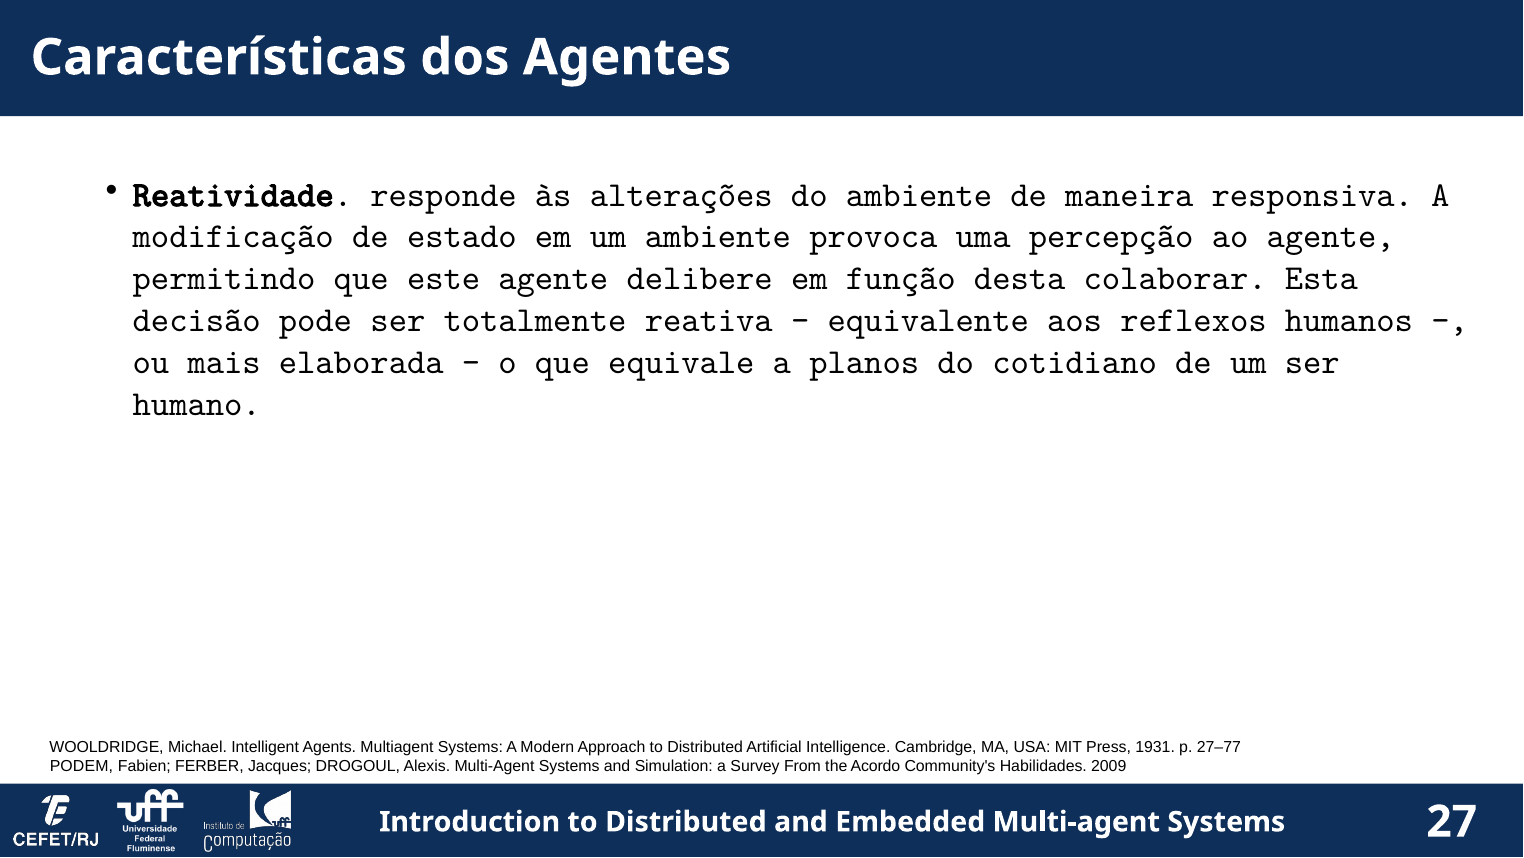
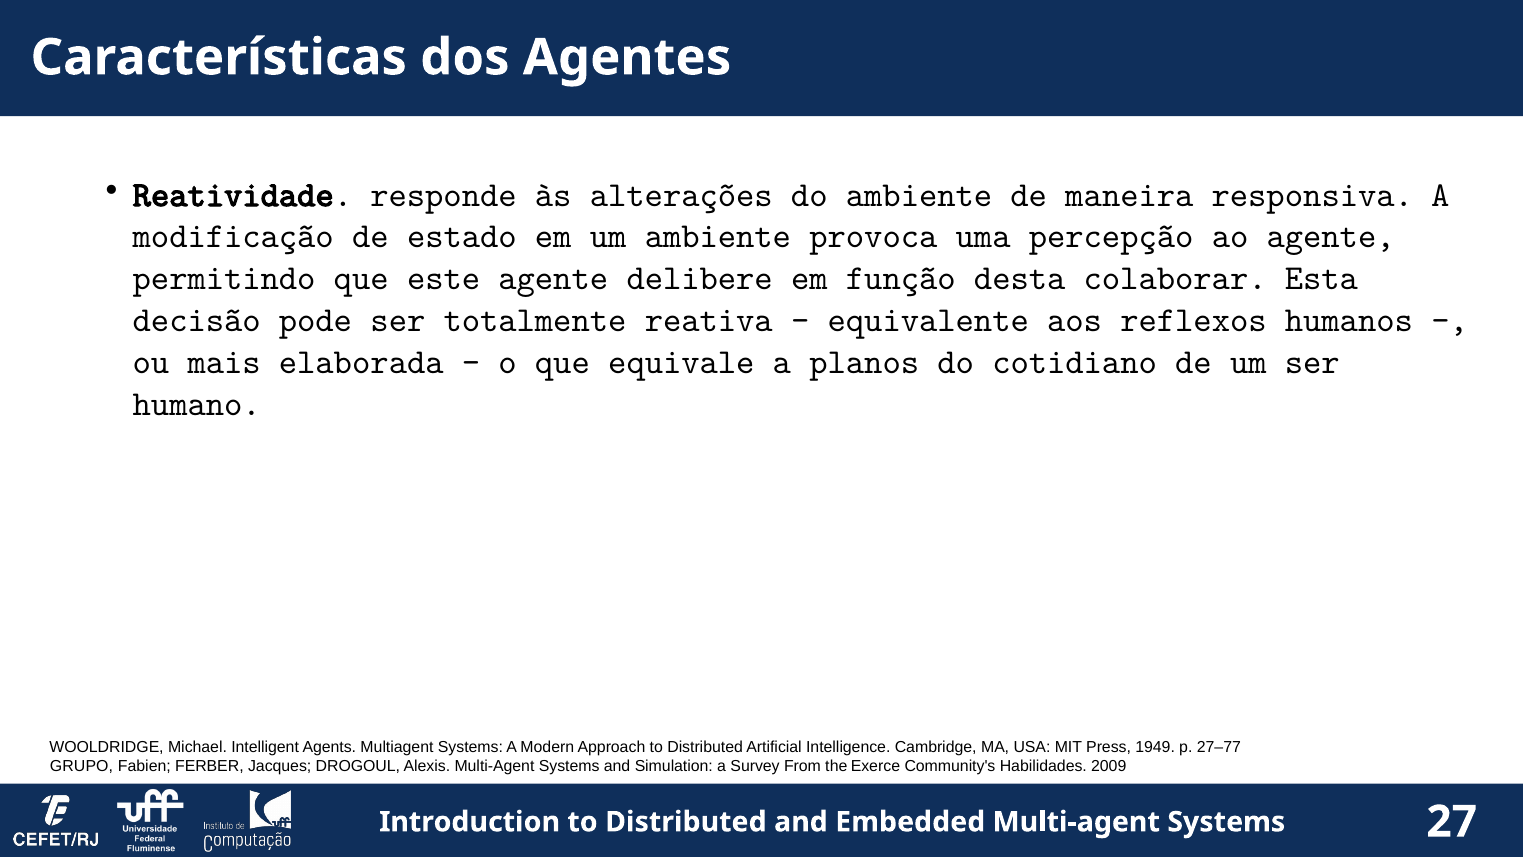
1931: 1931 -> 1949 (1155, 747)
PODEM: PODEM -> GRUPO (81, 766)
Acordo: Acordo -> Exerce (875, 766)
